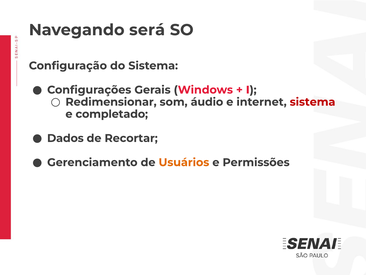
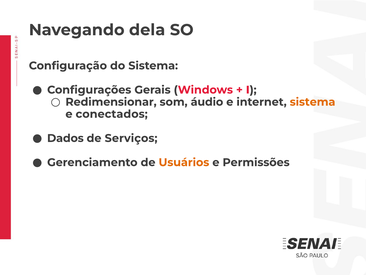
será: será -> dela (147, 30)
sistema colour: red -> orange (313, 102)
completado: completado -> conectados (112, 114)
Recortar: Recortar -> Serviços (131, 138)
